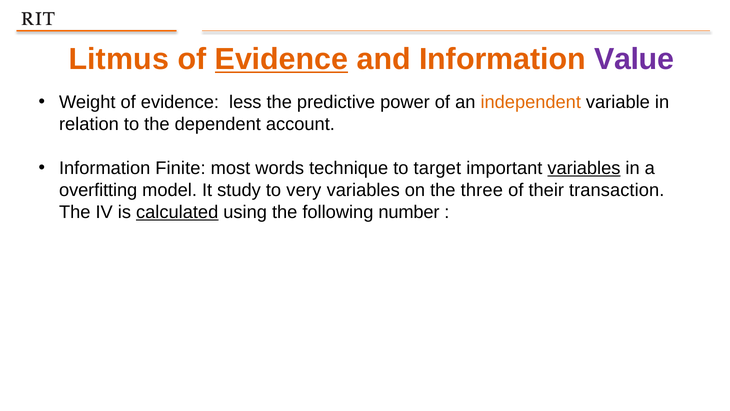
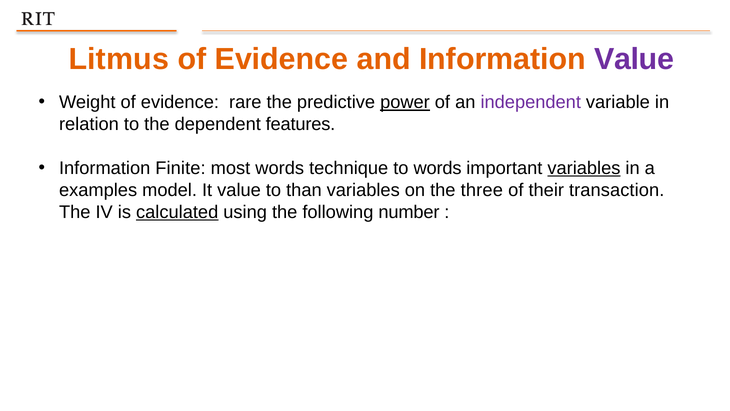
Evidence underline: present -> none (282, 59)
less: less -> rare (245, 102)
power underline: none -> present (405, 102)
independent colour: orange -> purple (531, 102)
account: account -> features (300, 124)
to target: target -> words (438, 168)
overfitting: overfitting -> examples (98, 190)
It study: study -> value (239, 190)
very: very -> than (304, 190)
